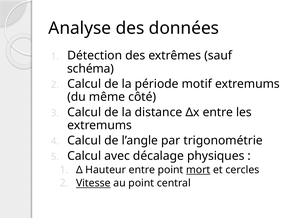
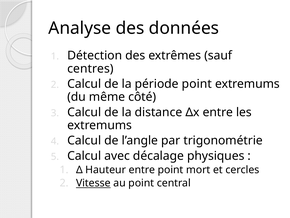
schéma: schéma -> centres (90, 68)
période motif: motif -> point (197, 84)
mort underline: present -> none (198, 169)
